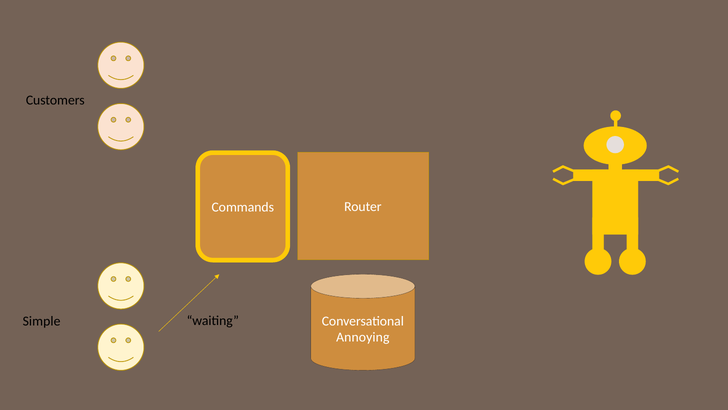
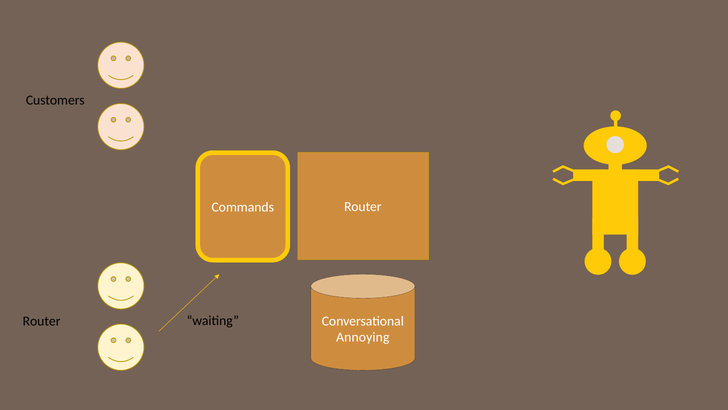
Simple: Simple -> Router (42, 321)
